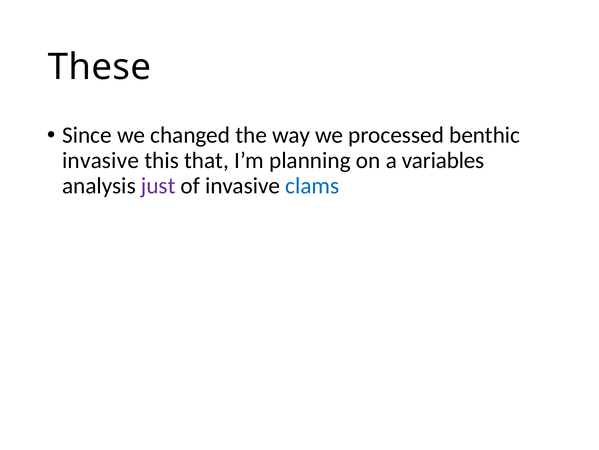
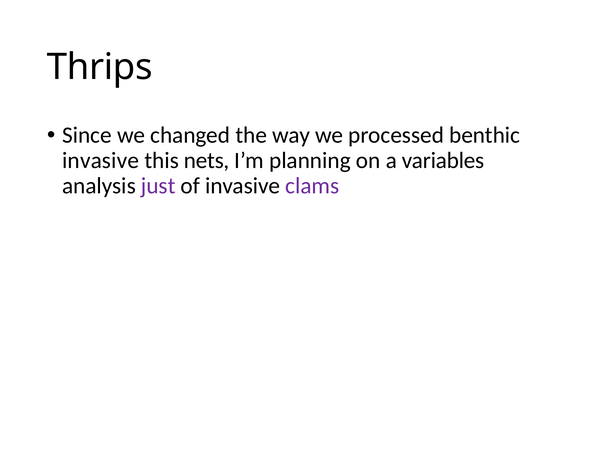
These: These -> Thrips (100, 67)
that: that -> nets (207, 160)
clams colour: blue -> purple (312, 185)
